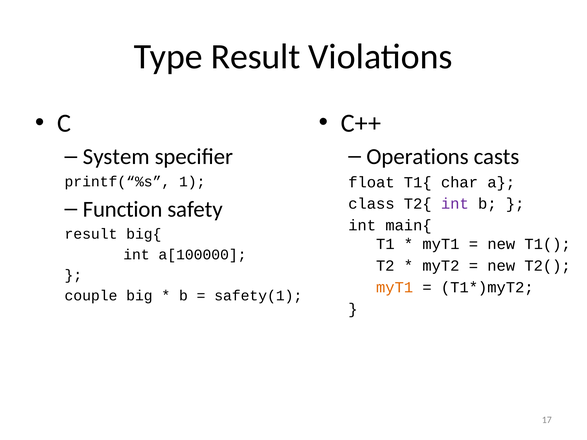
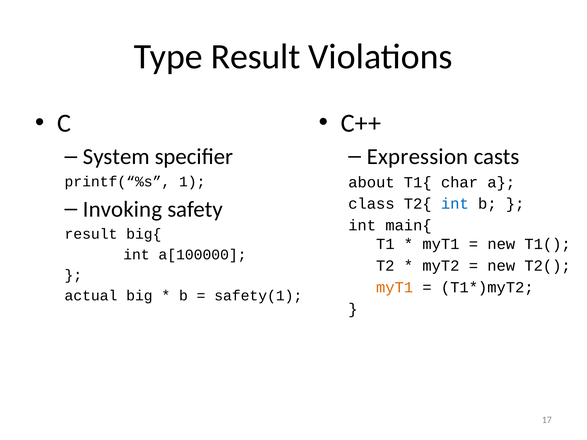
Operations: Operations -> Expression (418, 157)
float: float -> about (371, 182)
Function: Function -> Invoking (123, 209)
int colour: purple -> blue (455, 204)
couple: couple -> actual (91, 296)
